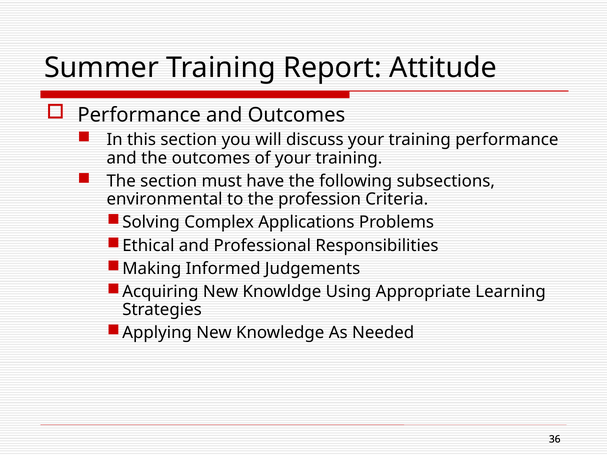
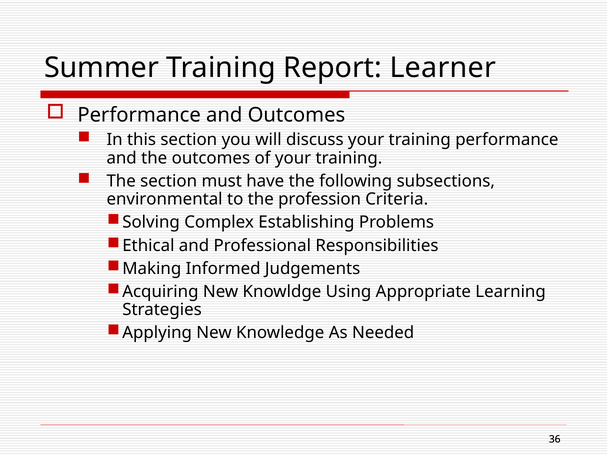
Attitude: Attitude -> Learner (443, 68)
Applications: Applications -> Establishing (306, 223)
